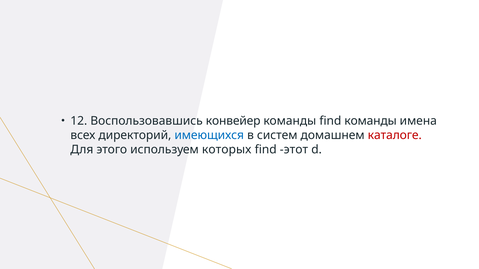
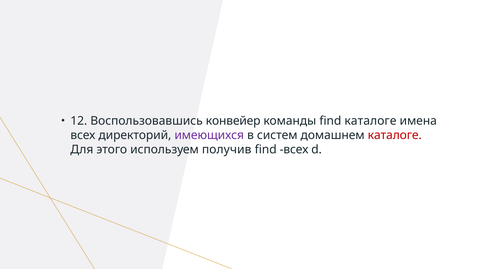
find команды: команды -> каталоге (370, 121)
имеющихся colour: blue -> purple (209, 136)
которых: которых -> получив (227, 150)
find этот: этот -> всех (294, 150)
